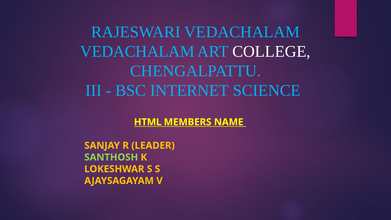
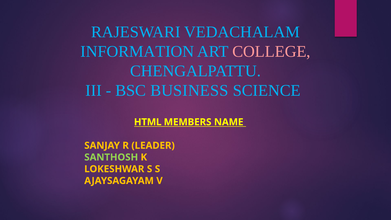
VEDACHALAM: VEDACHALAM -> INFORMATION (137, 51)
COLLEGE colour: white -> pink (271, 51)
INTERNET: INTERNET -> BUSINESS (189, 91)
